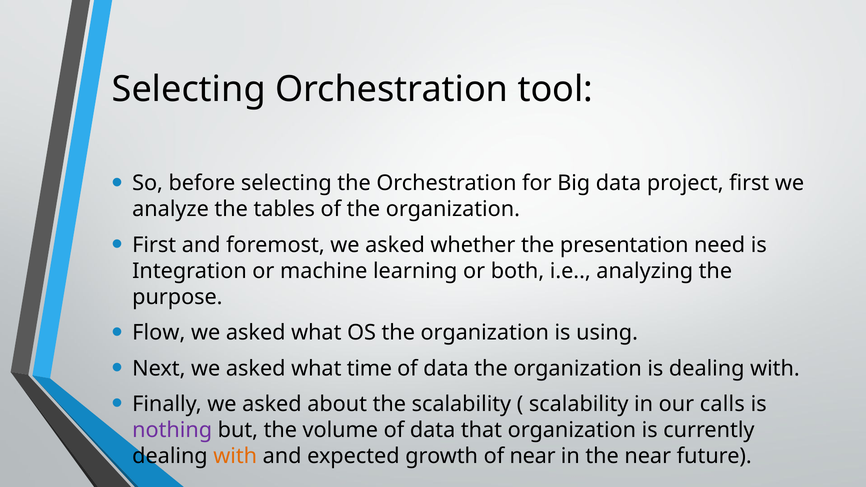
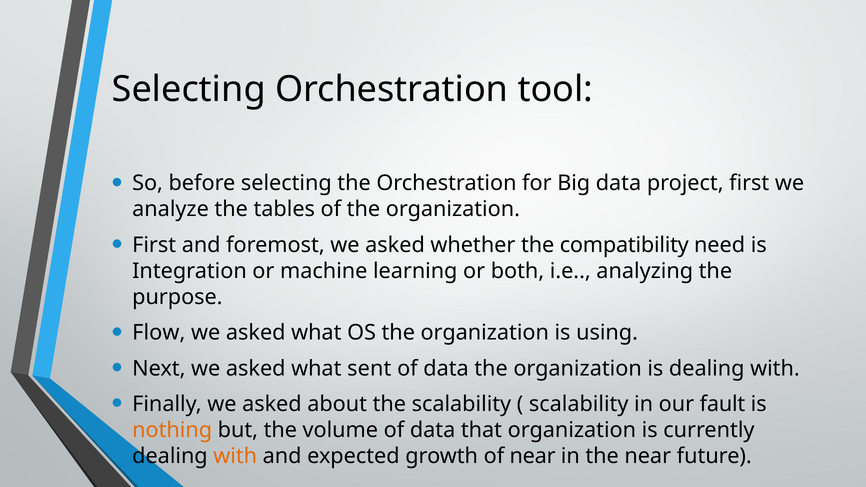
presentation: presentation -> compatibility (624, 245)
time: time -> sent (369, 368)
calls: calls -> fault (723, 404)
nothing colour: purple -> orange (172, 430)
